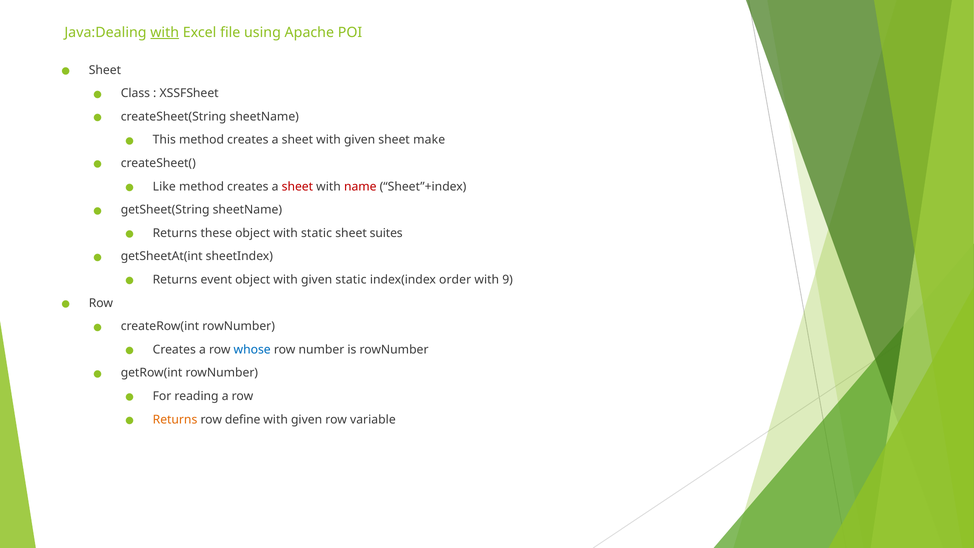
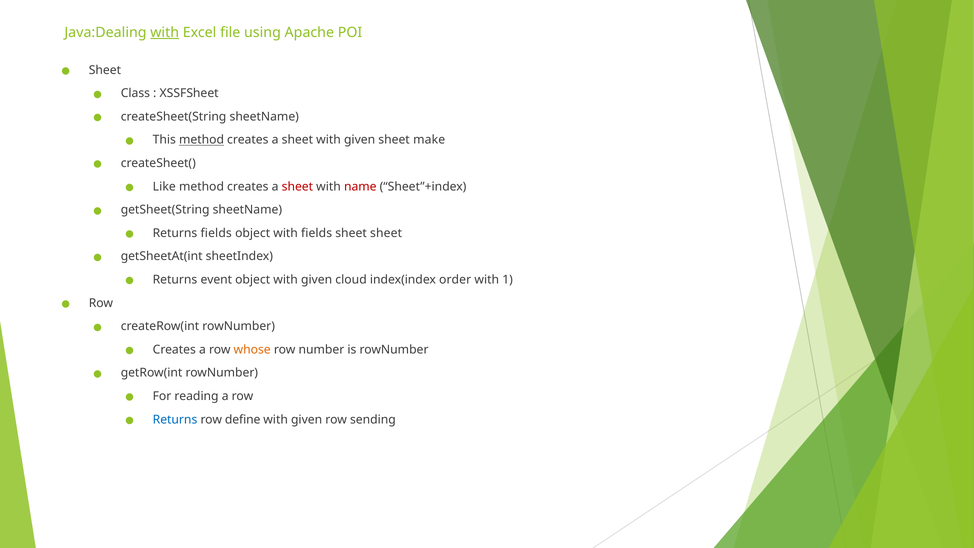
method underline: none -> present (202, 140)
Returns these: these -> fields (216, 233)
with static: static -> fields (317, 233)
sheet suites: suites -> sheet (386, 233)
given static: static -> cloud (351, 280)
9: 9 -> 1 (508, 280)
whose colour: blue -> orange (252, 350)
Returns colour: orange -> blue (175, 419)
variable: variable -> sending (373, 419)
